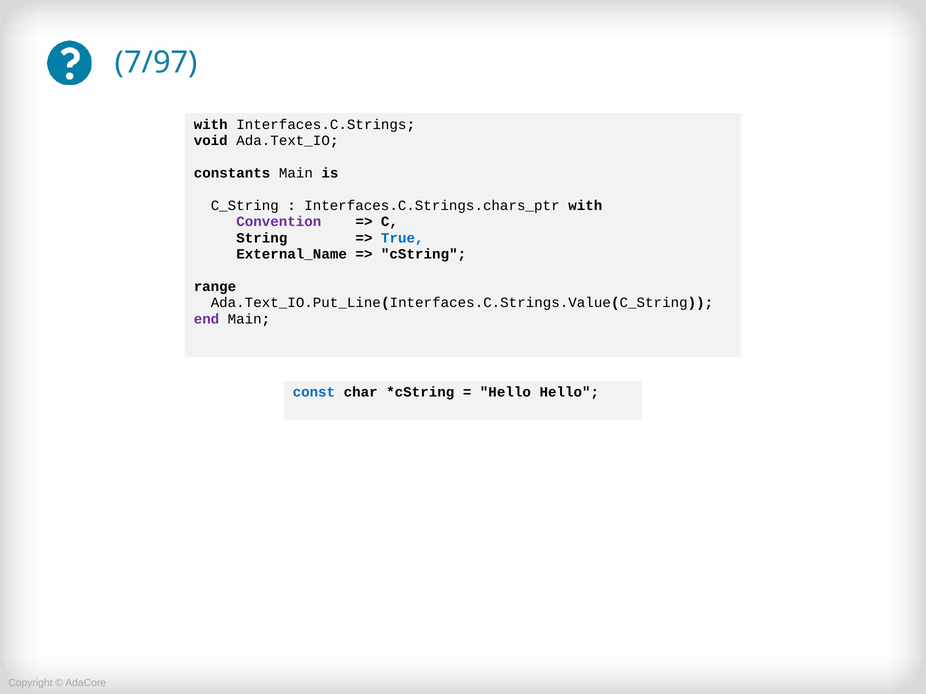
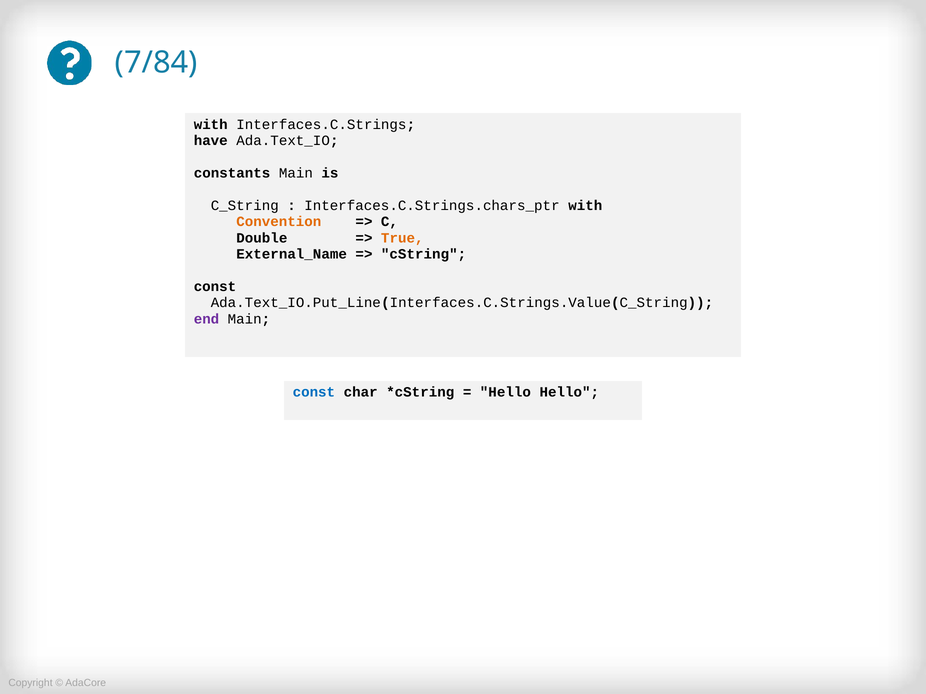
7/97: 7/97 -> 7/84 (156, 63)
void: void -> have (211, 141)
Convention colour: purple -> orange (279, 222)
String: String -> Double (262, 238)
True colour: blue -> orange (402, 238)
range: range -> const (215, 287)
